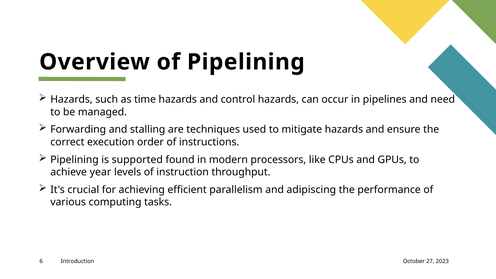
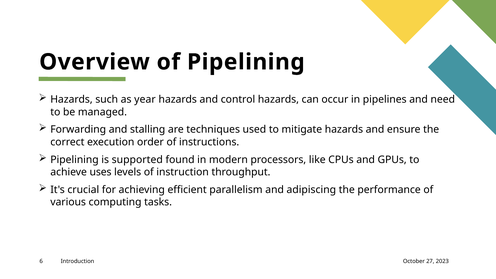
time: time -> year (145, 100)
year: year -> uses (101, 172)
